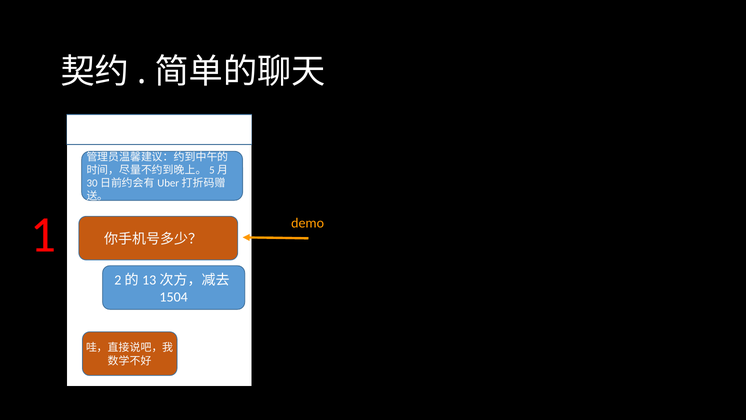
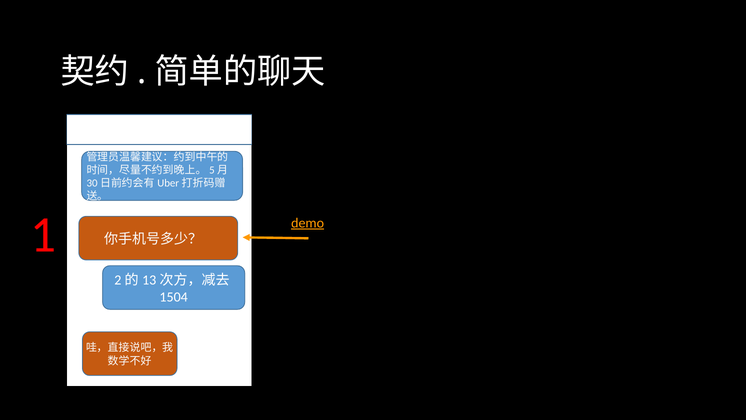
demo underline: none -> present (308, 223)
